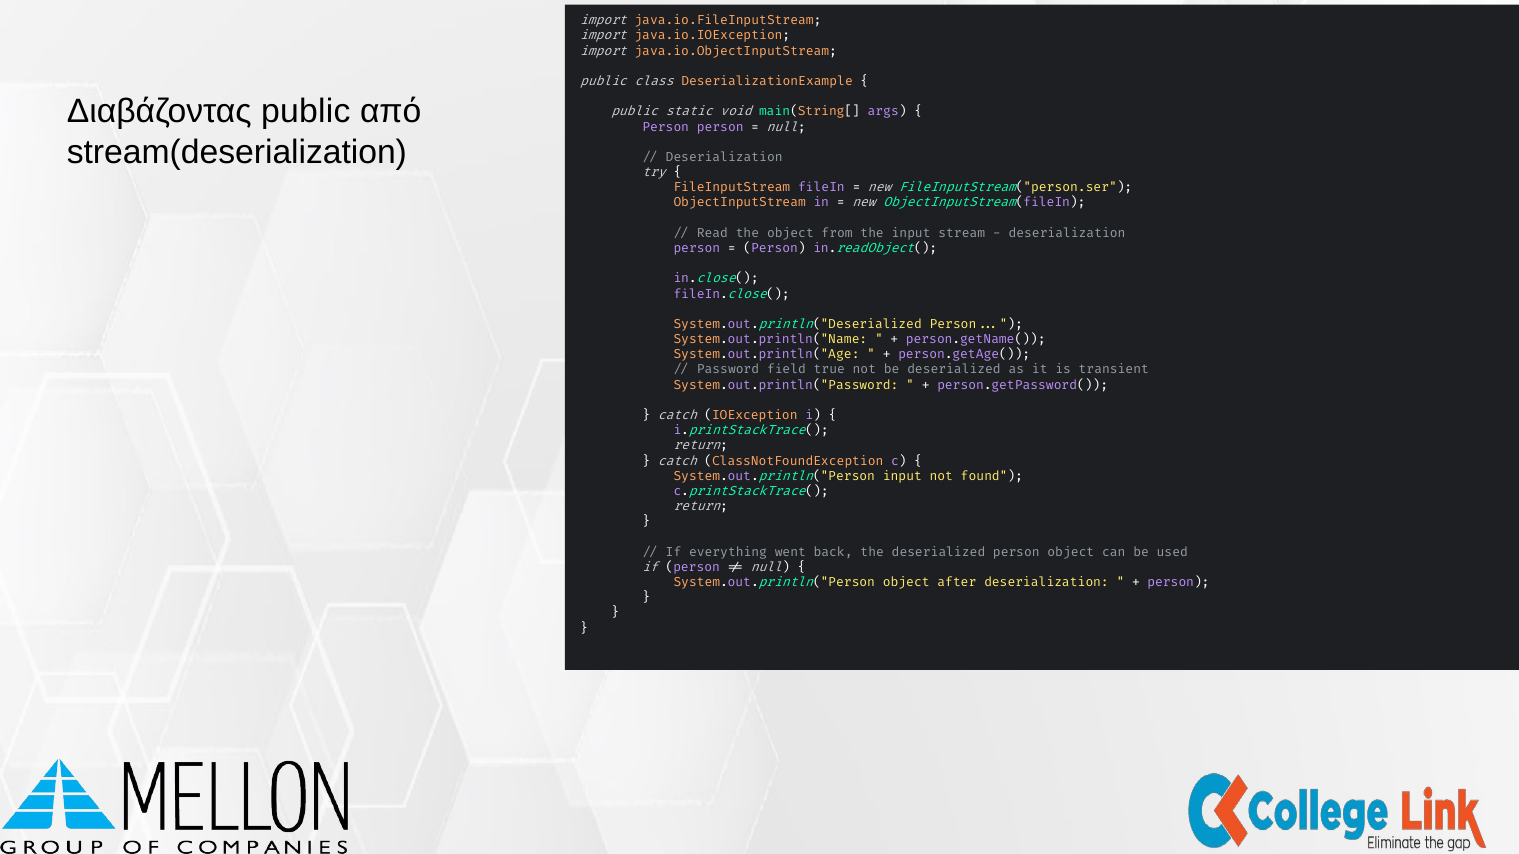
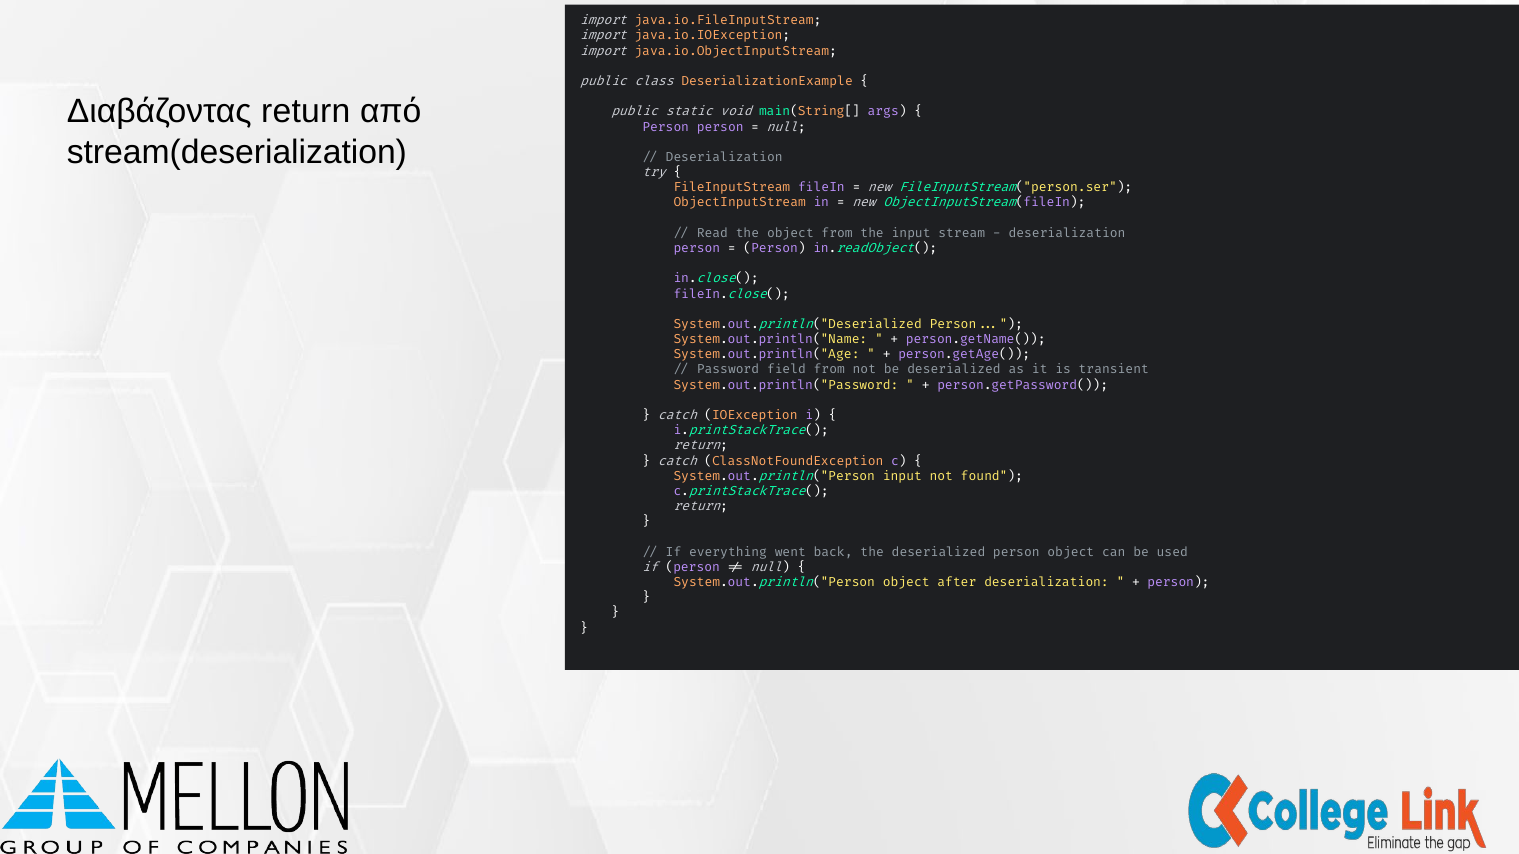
Διαβάζοντας public: public -> return (306, 112)
field true: true -> from (829, 370)
